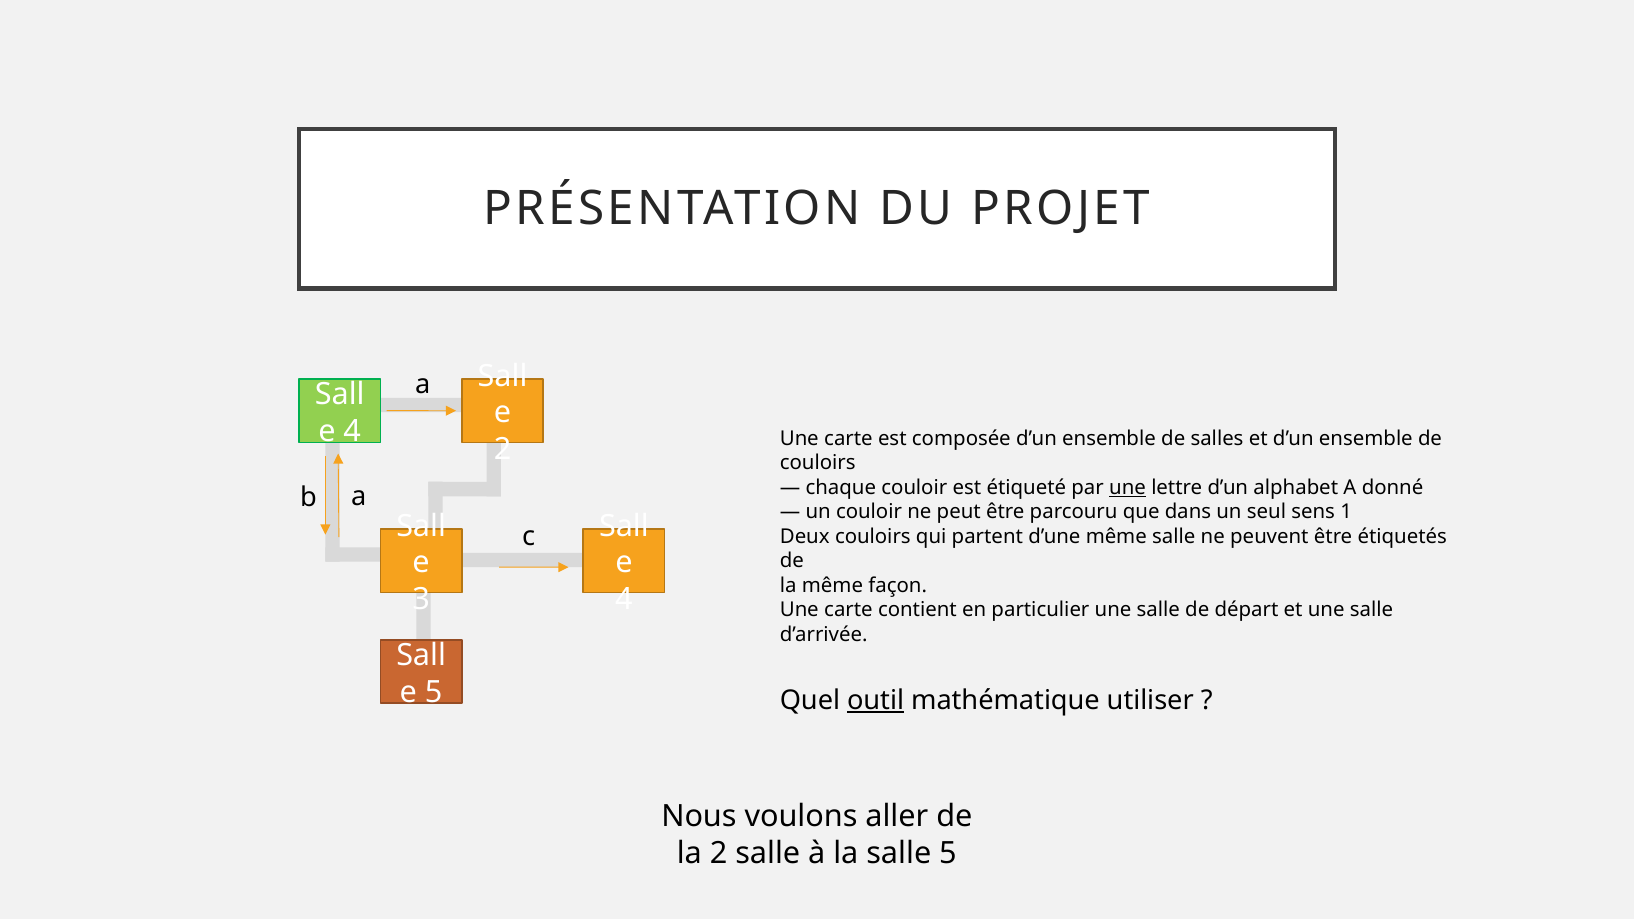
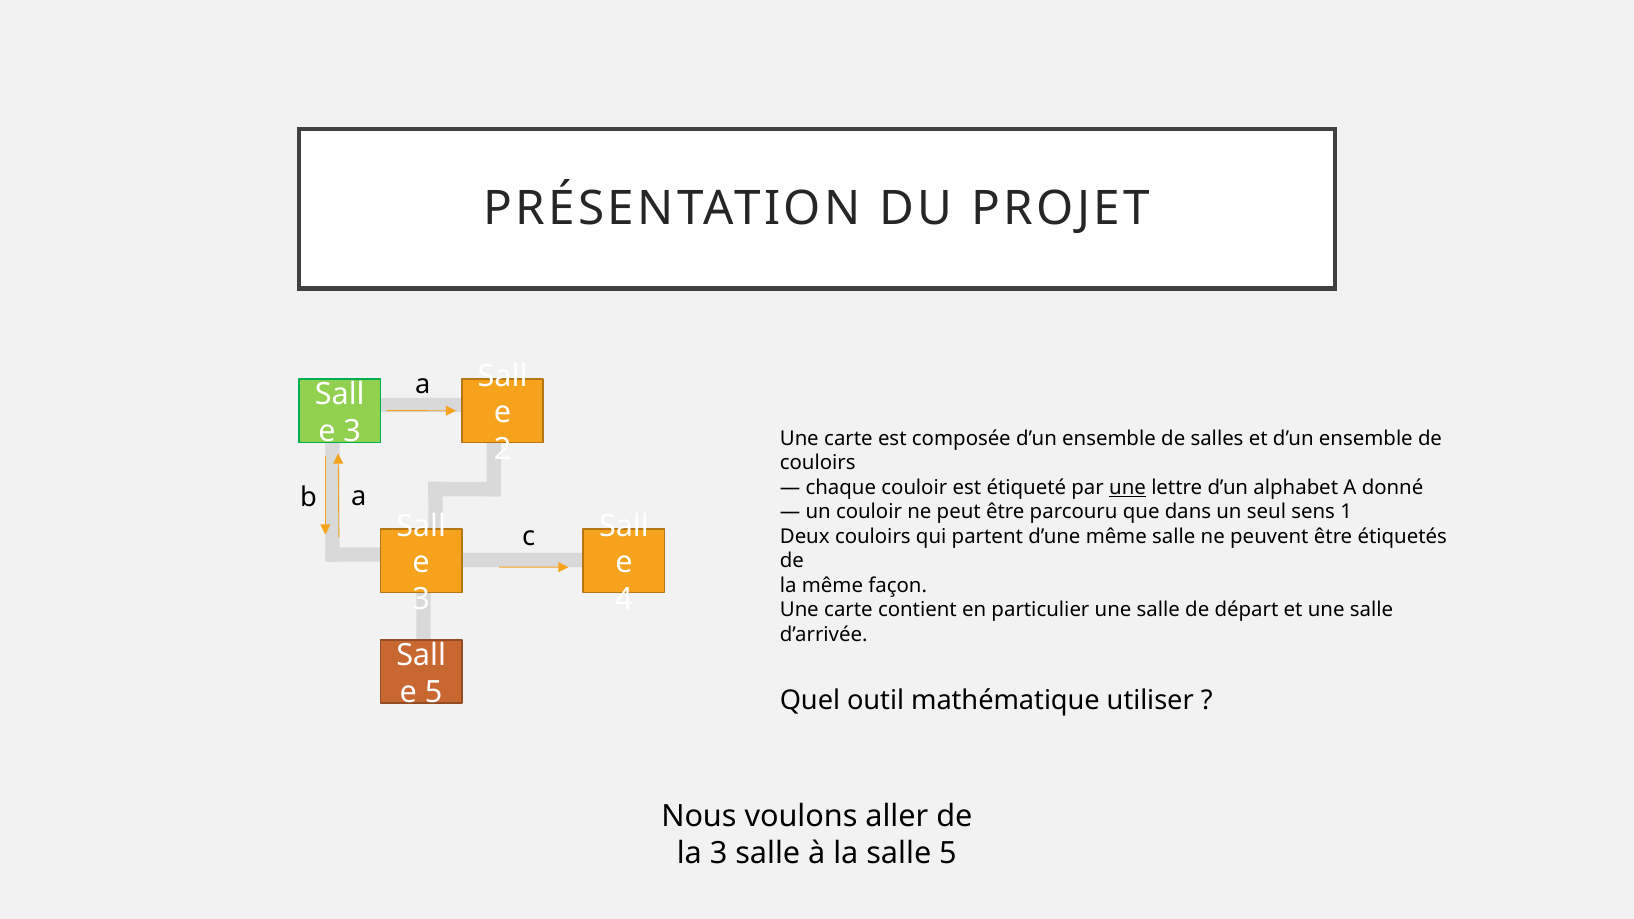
4: 4 -> 3 (352, 431)
outil underline: present -> none (876, 700)
la 2: 2 -> 3 (719, 854)
